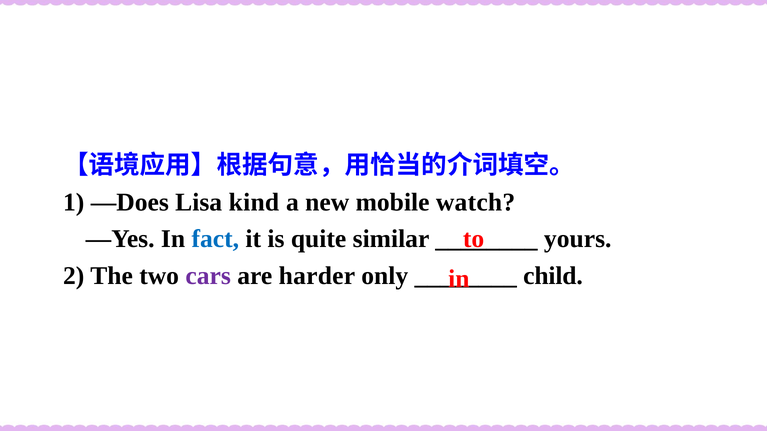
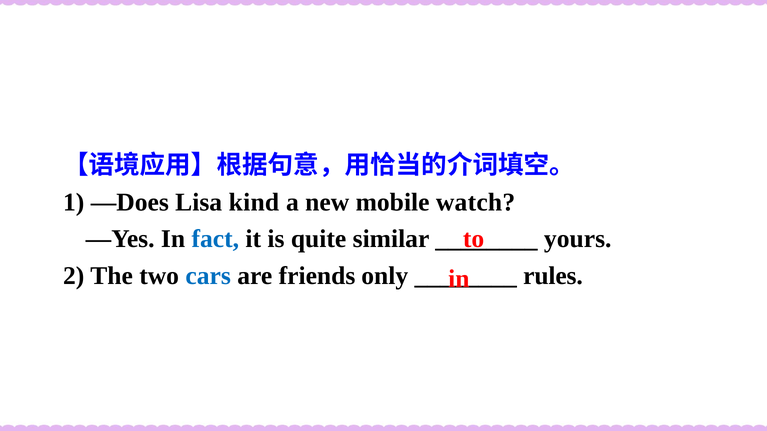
cars colour: purple -> blue (208, 276)
harder: harder -> friends (317, 276)
child: child -> rules (553, 276)
